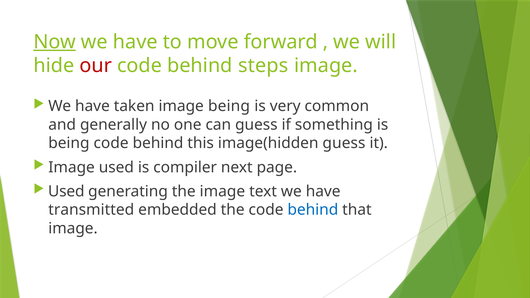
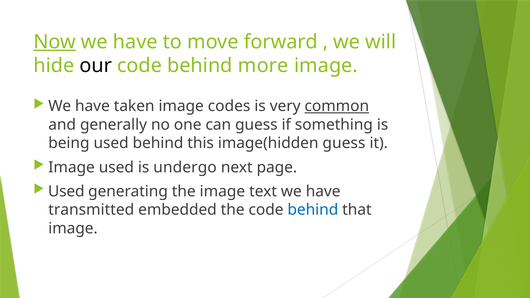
our colour: red -> black (96, 66)
steps: steps -> more (263, 66)
image being: being -> codes (229, 106)
common underline: none -> present (337, 106)
being code: code -> used (111, 143)
compiler: compiler -> undergo (185, 167)
